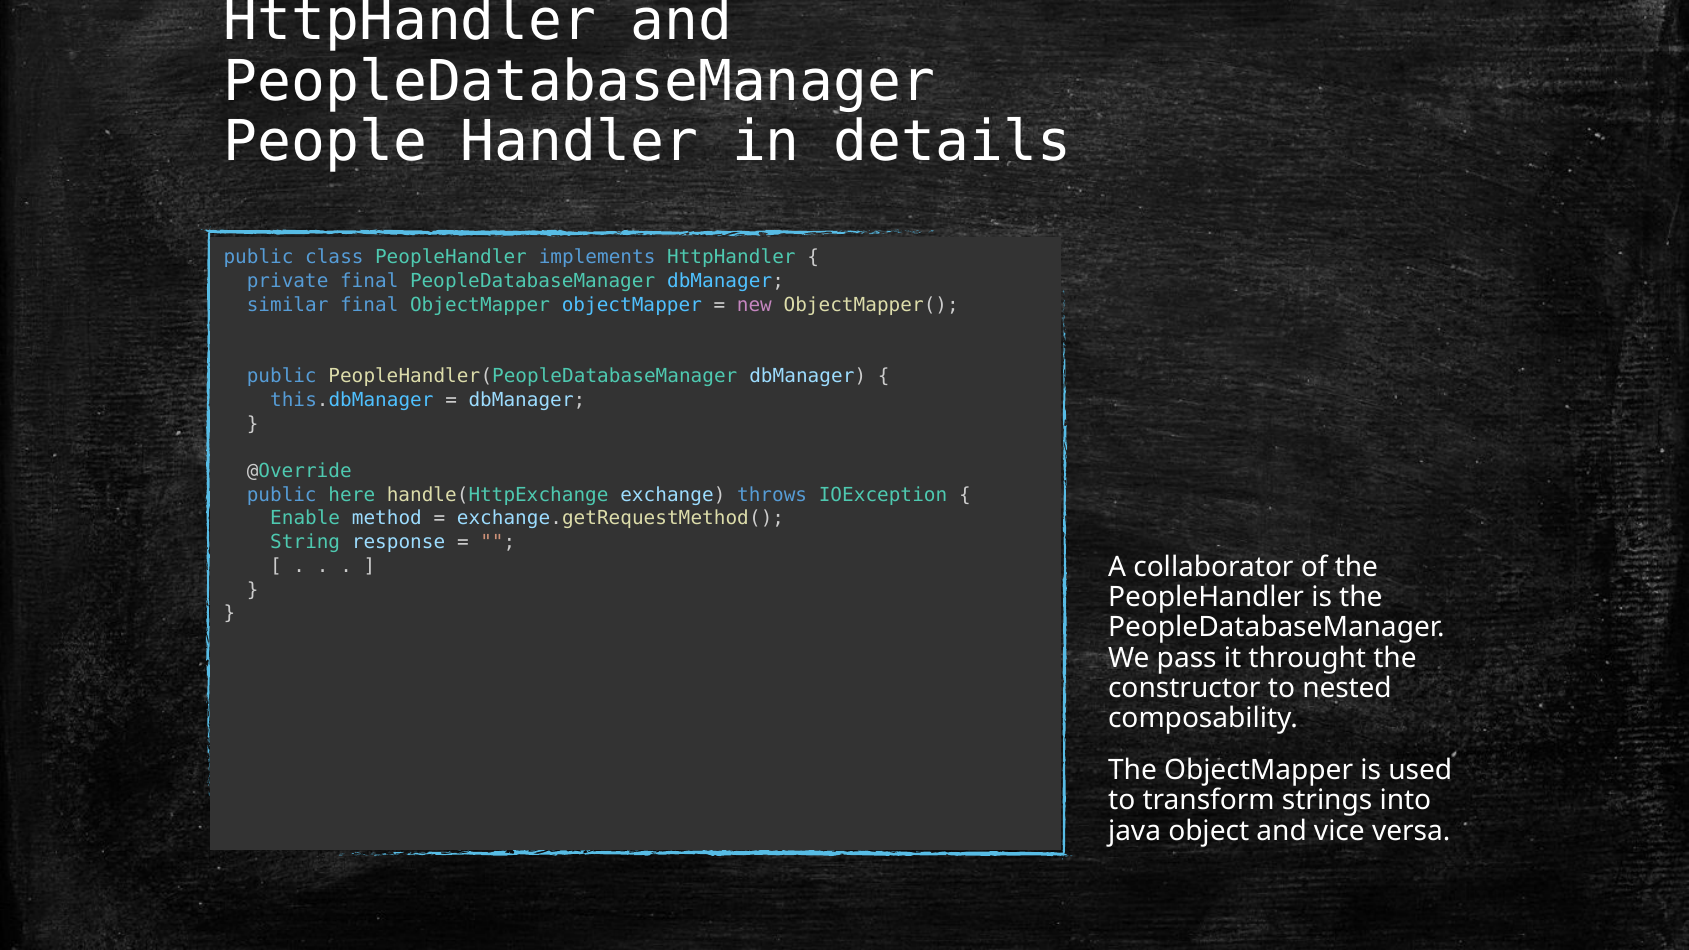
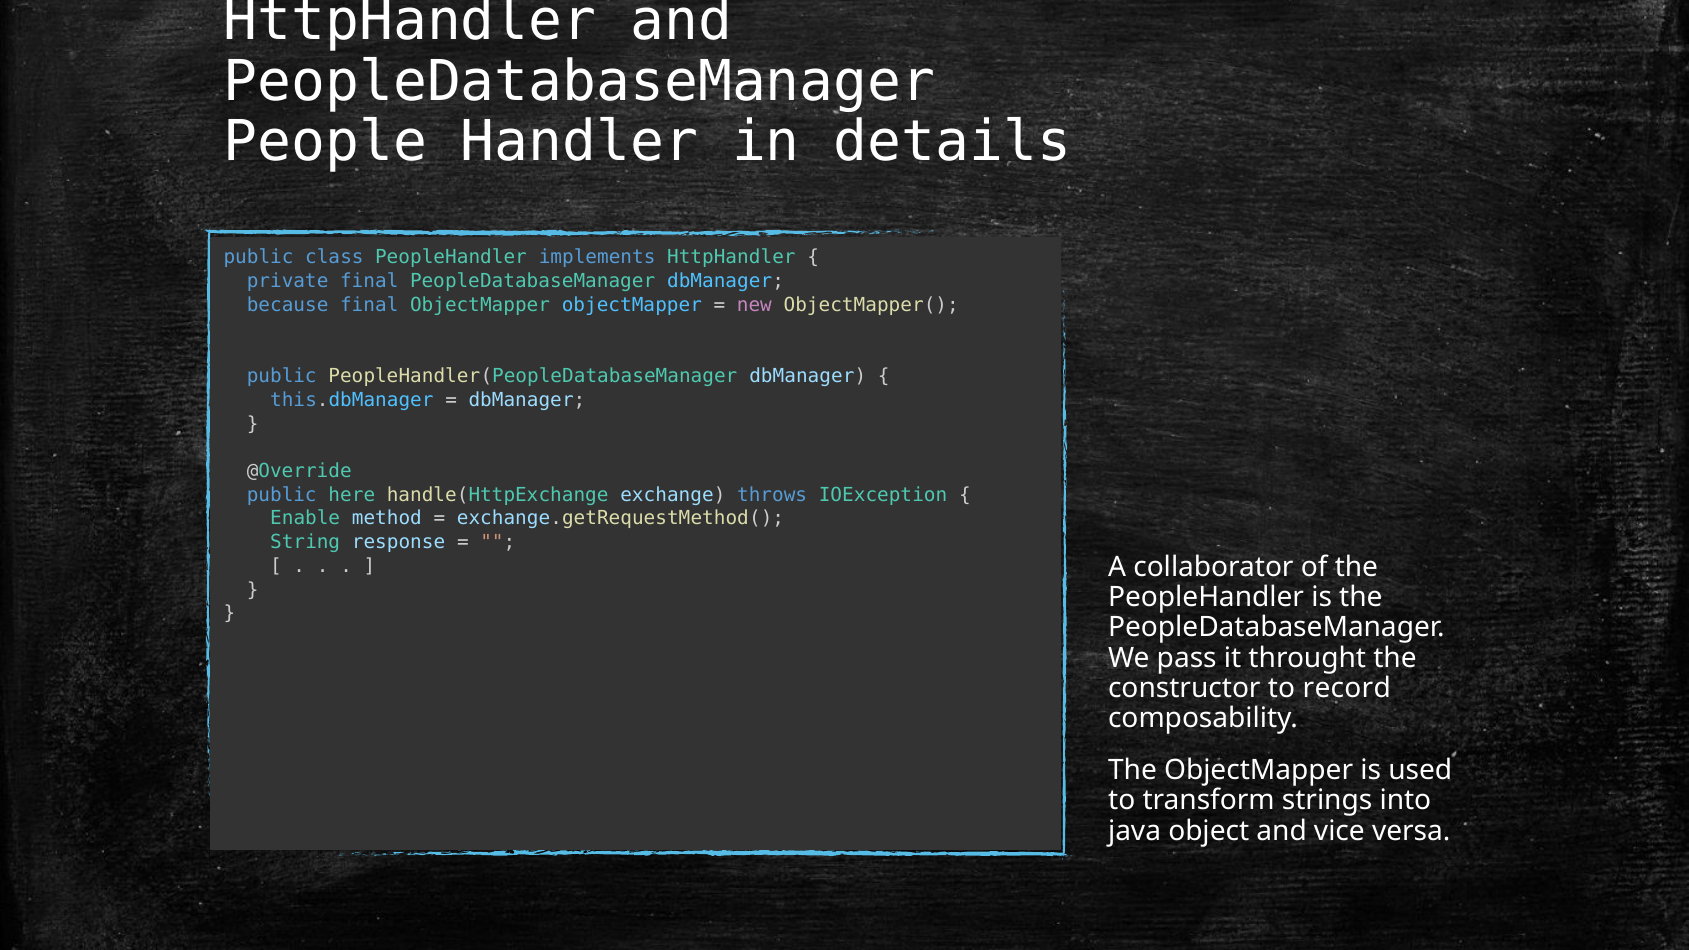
similar: similar -> because (288, 305)
nested: nested -> record (1347, 689)
